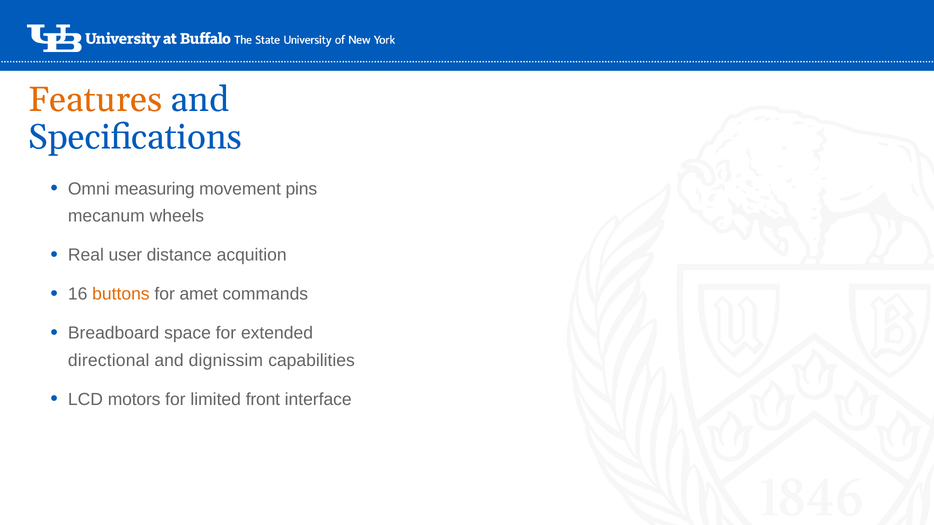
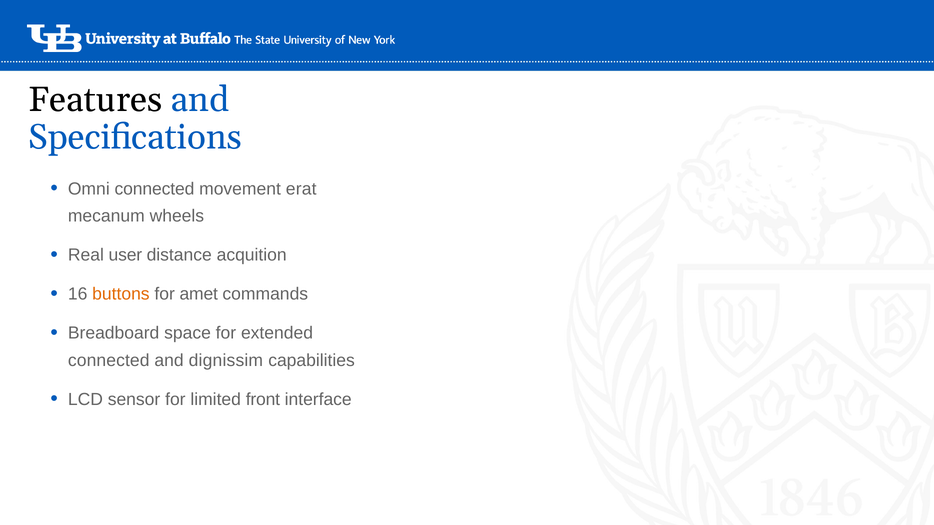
Features colour: orange -> black (95, 100)
Omni measuring: measuring -> connected (155, 189)
pins: pins -> erat (301, 189)
directional: directional -> connected (109, 361)
motors: motors -> sensor (134, 400)
